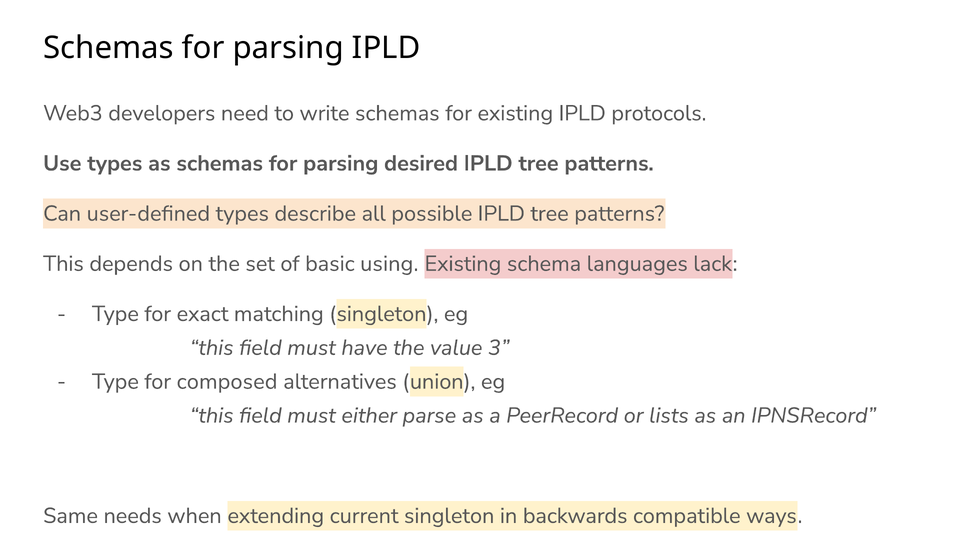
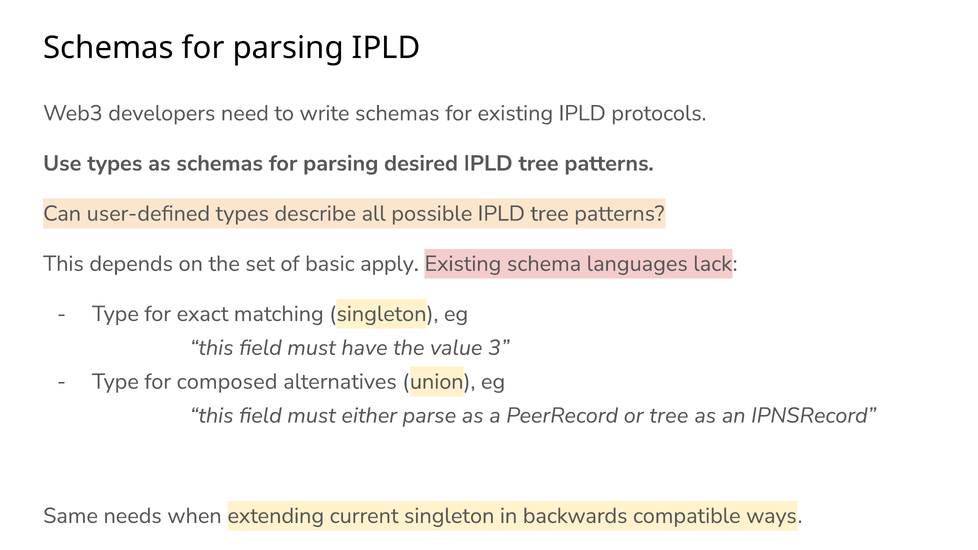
using: using -> apply (389, 264)
or lists: lists -> tree (669, 416)
